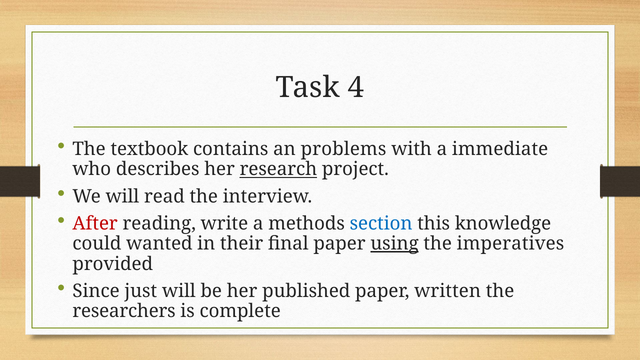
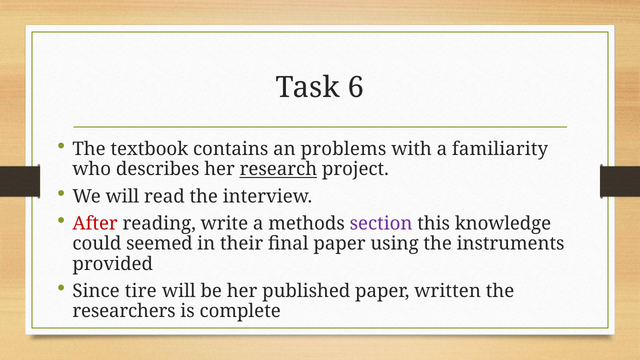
4: 4 -> 6 (356, 88)
immediate: immediate -> familiarity (500, 149)
section colour: blue -> purple (381, 224)
wanted: wanted -> seemed (159, 244)
using underline: present -> none (395, 244)
imperatives: imperatives -> instruments (511, 244)
just: just -> tire (141, 291)
